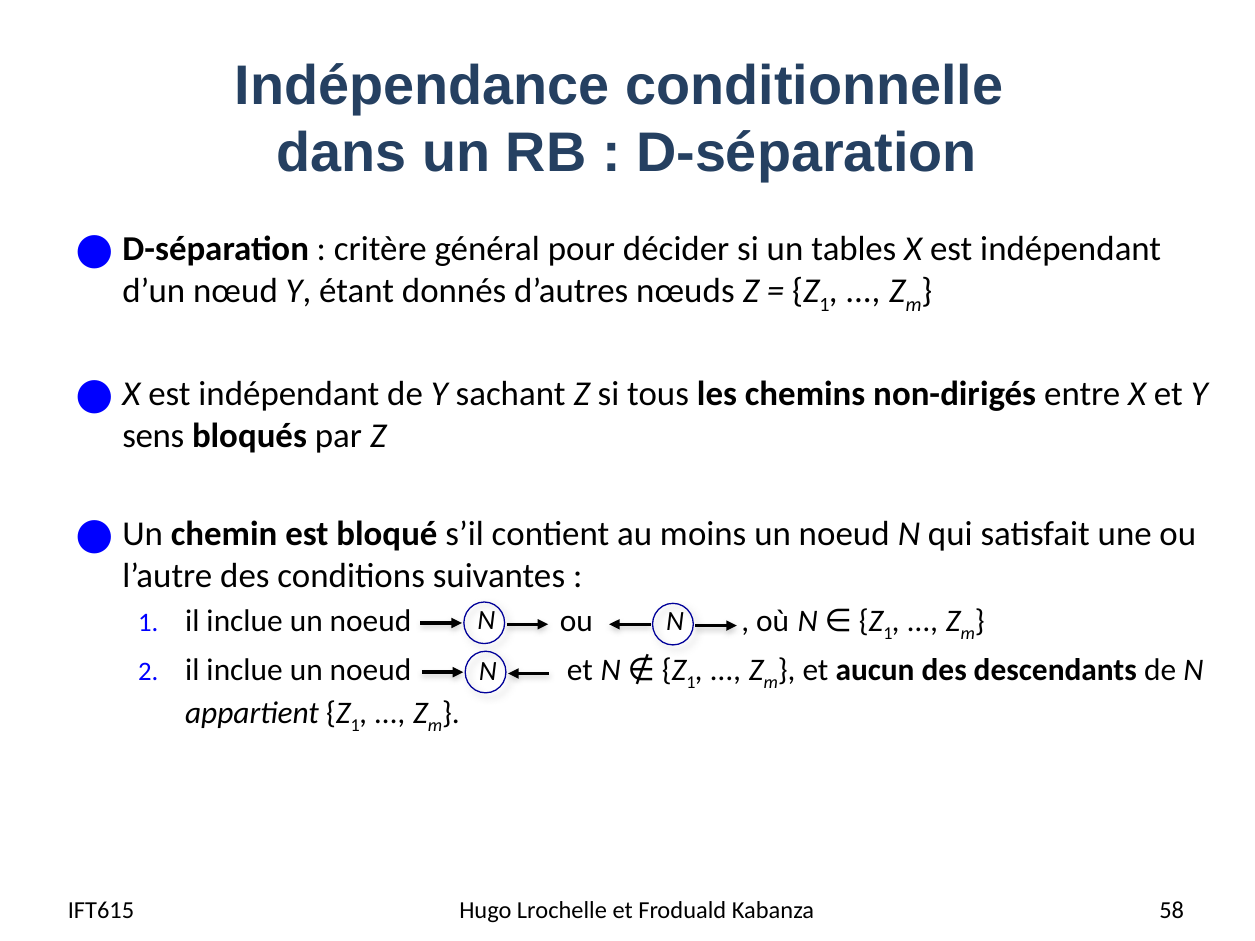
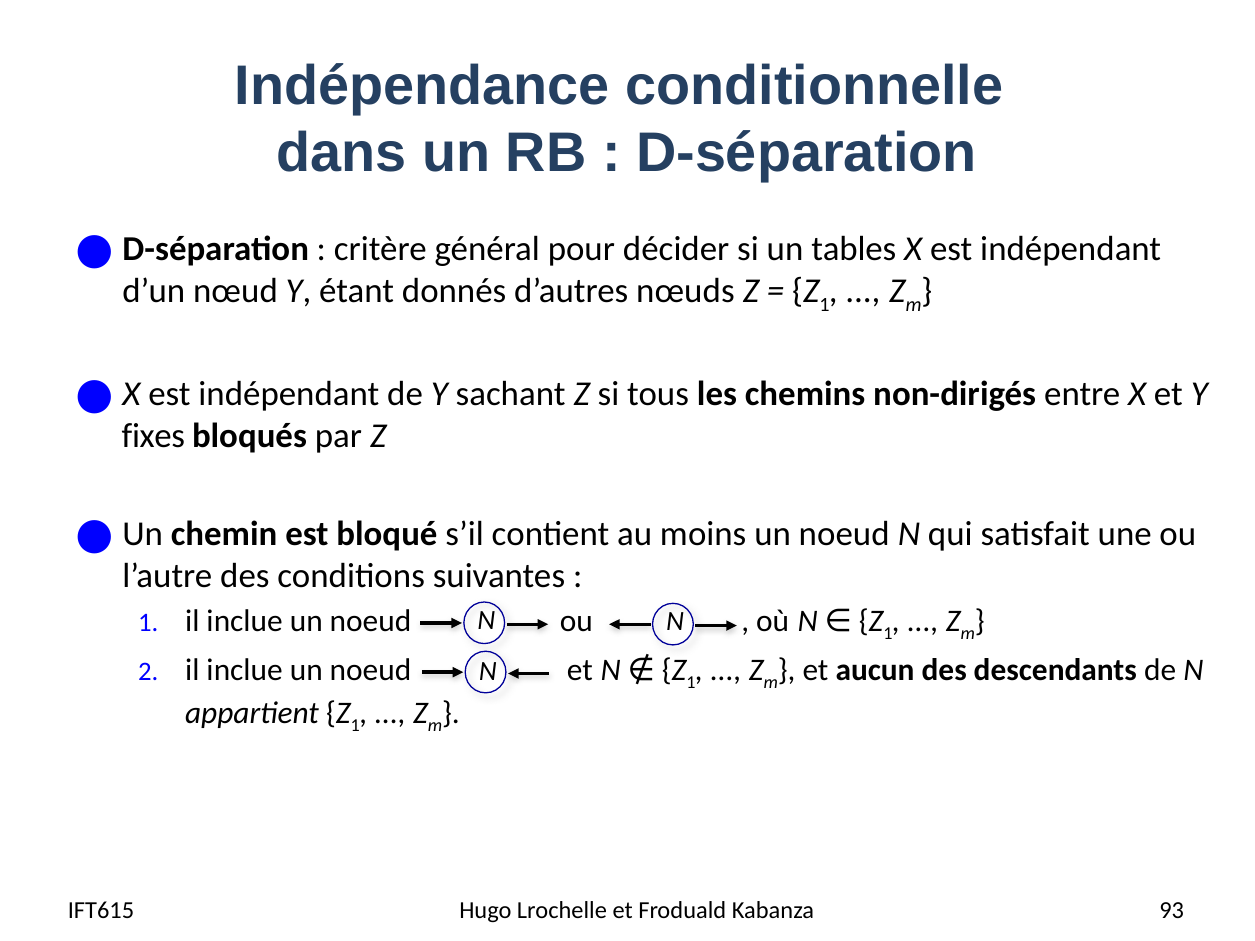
sens: sens -> fixes (153, 436)
58: 58 -> 93 (1172, 910)
